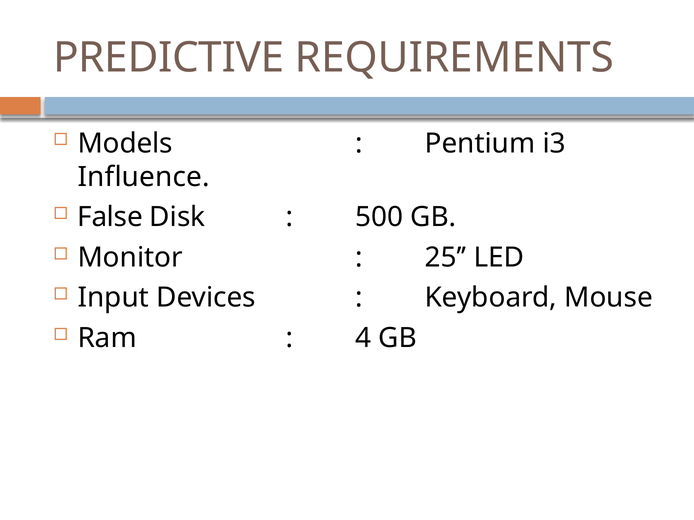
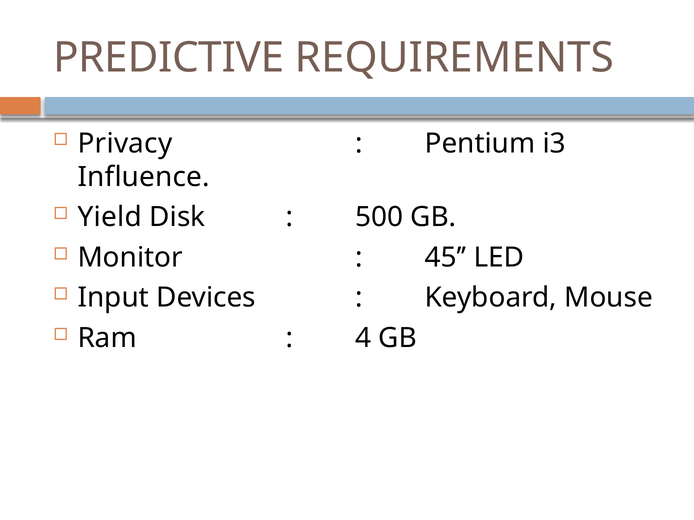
Models: Models -> Privacy (125, 144)
False: False -> Yield (110, 217)
25: 25 -> 45 (446, 258)
